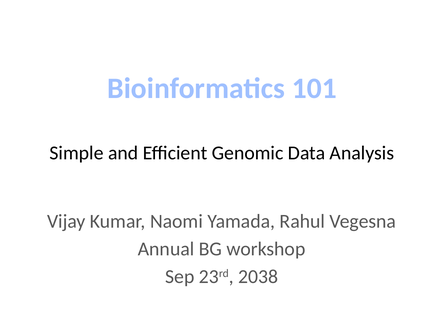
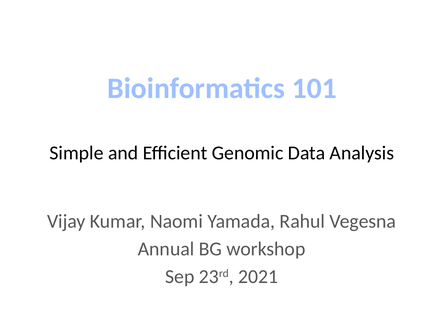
2038: 2038 -> 2021 (258, 277)
